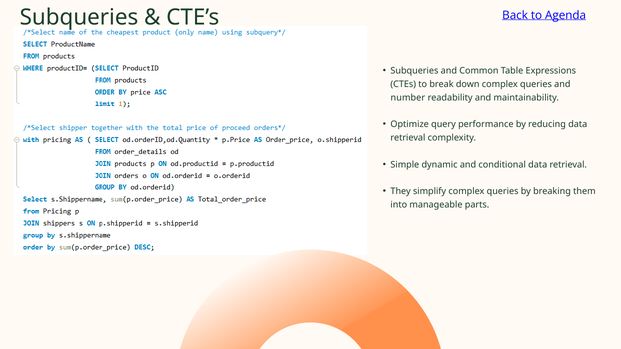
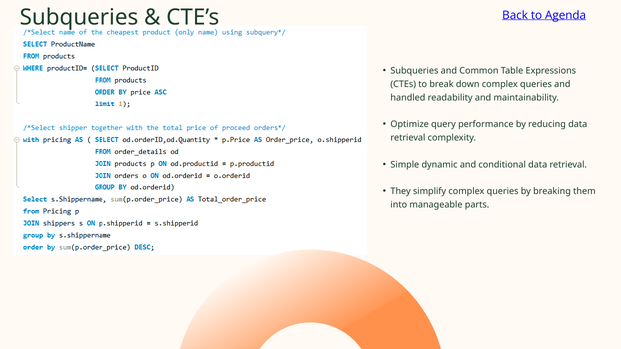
number: number -> handled (408, 98)
